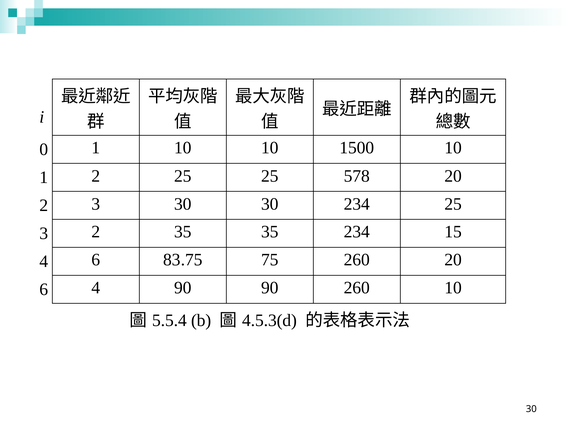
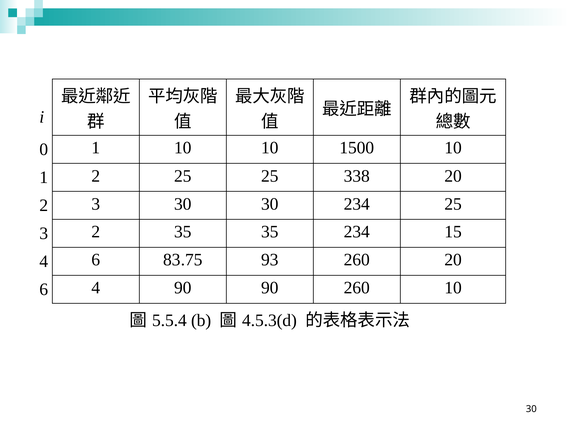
578: 578 -> 338 (357, 176)
75: 75 -> 93 (270, 260)
